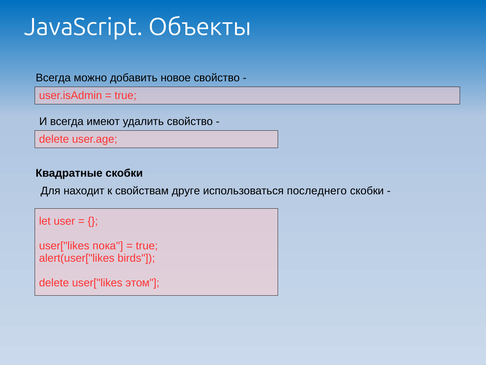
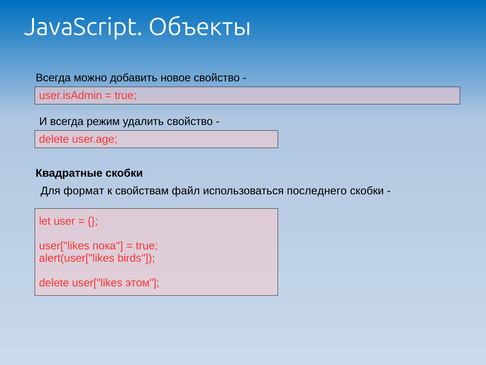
имеют: имеют -> режим (103, 121)
находит: находит -> формат (84, 191)
друге: друге -> файл (186, 191)
